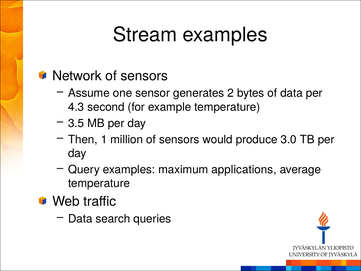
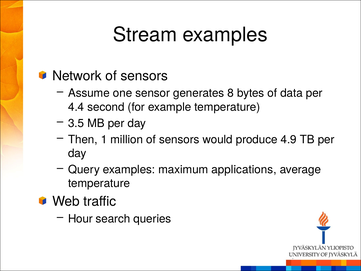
2: 2 -> 8 (231, 93)
4.3: 4.3 -> 4.4 (76, 107)
3.0: 3.0 -> 4.9 (289, 139)
Data: Data -> Hour (80, 219)
